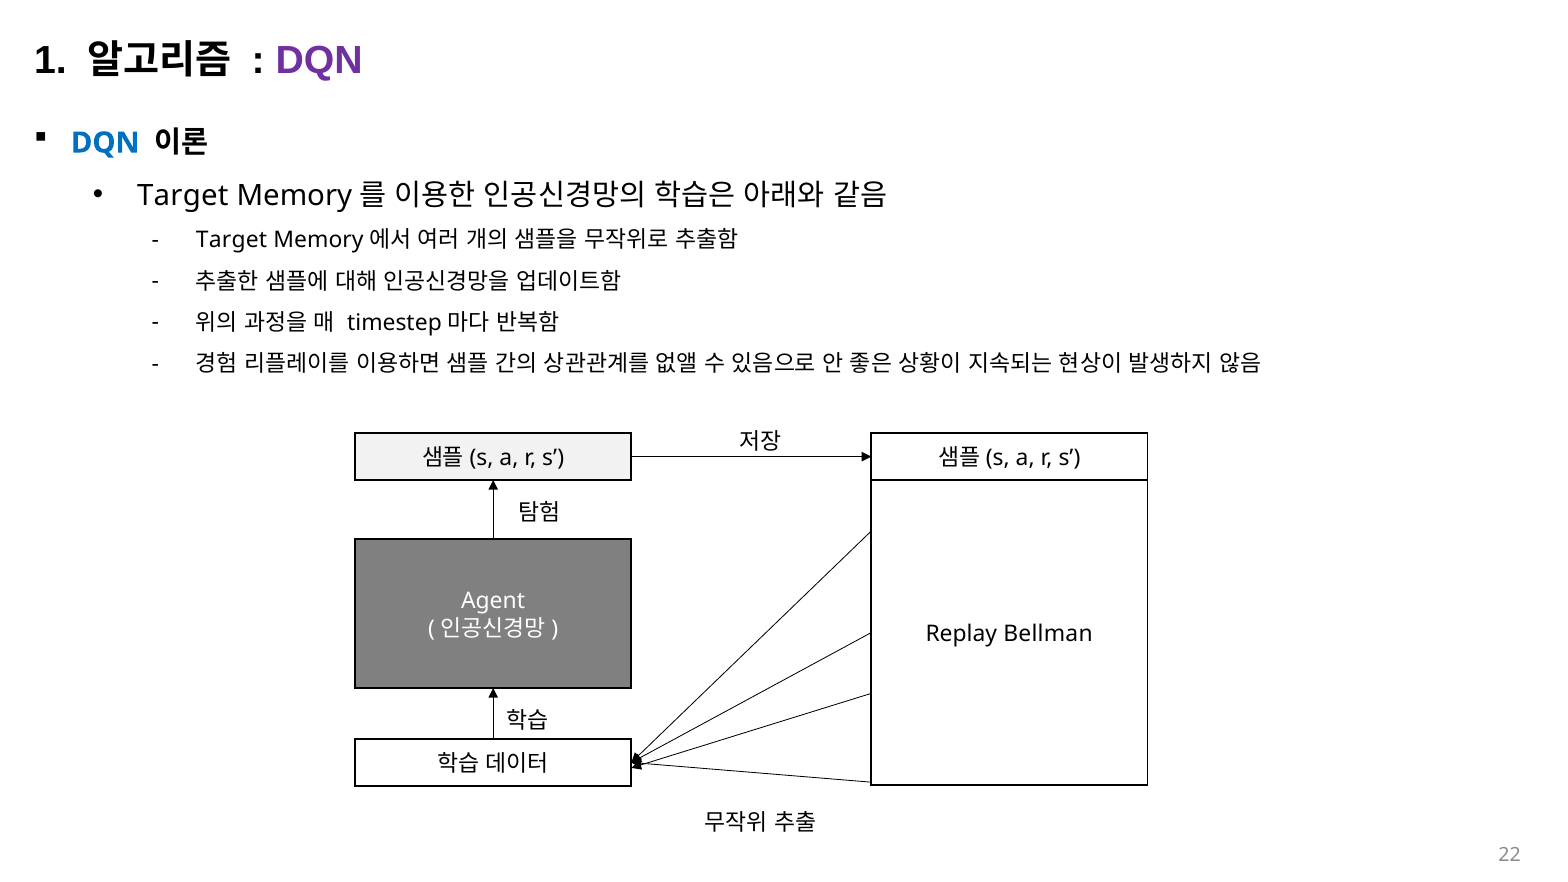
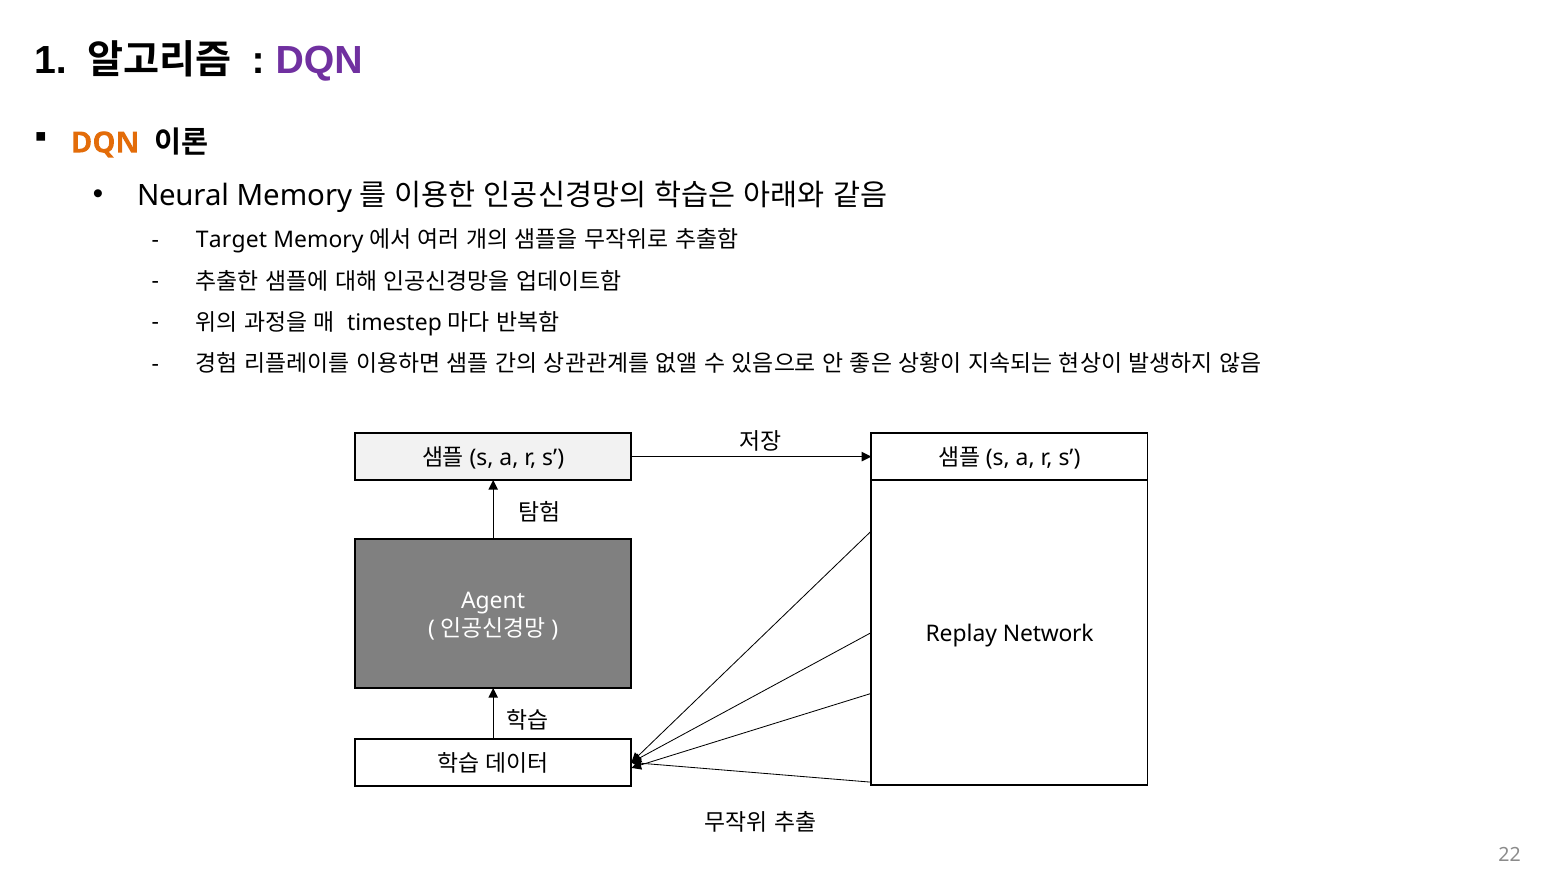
DQN colour: blue -> orange (105, 143)
Target: Target -> Neural (183, 196)
Bellman: Bellman -> Network (1048, 634)
